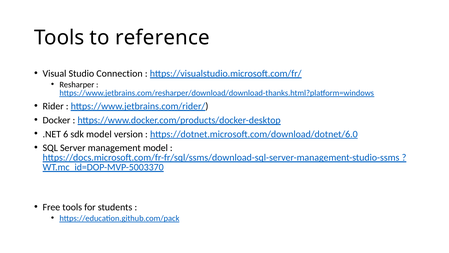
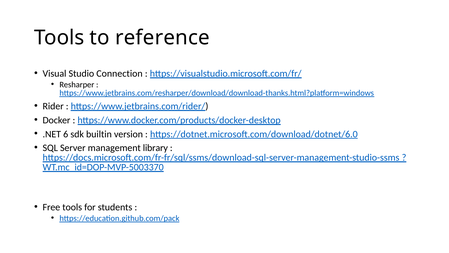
sdk model: model -> builtin (99, 134)
management model: model -> library (155, 148)
